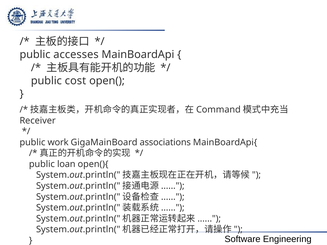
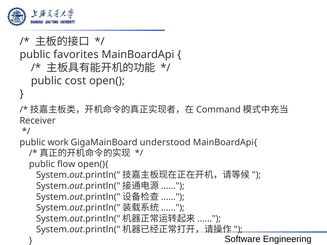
accesses: accesses -> favorites (76, 55)
associations: associations -> understood (165, 142)
loan: loan -> flow (66, 164)
